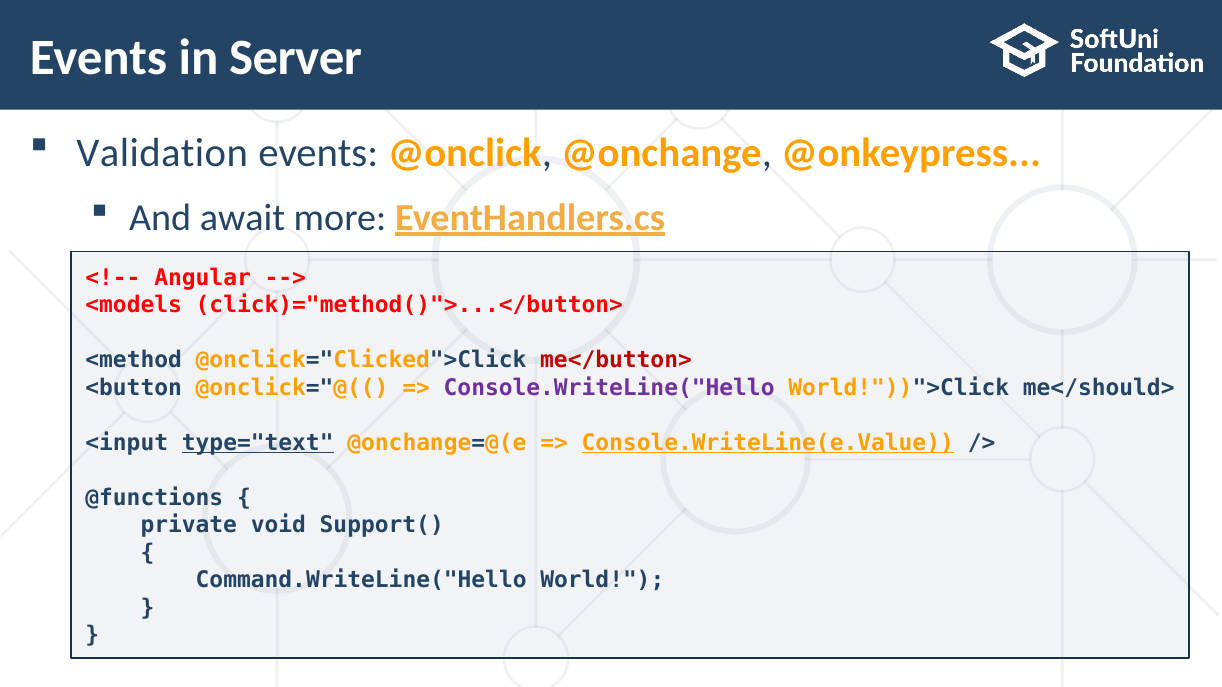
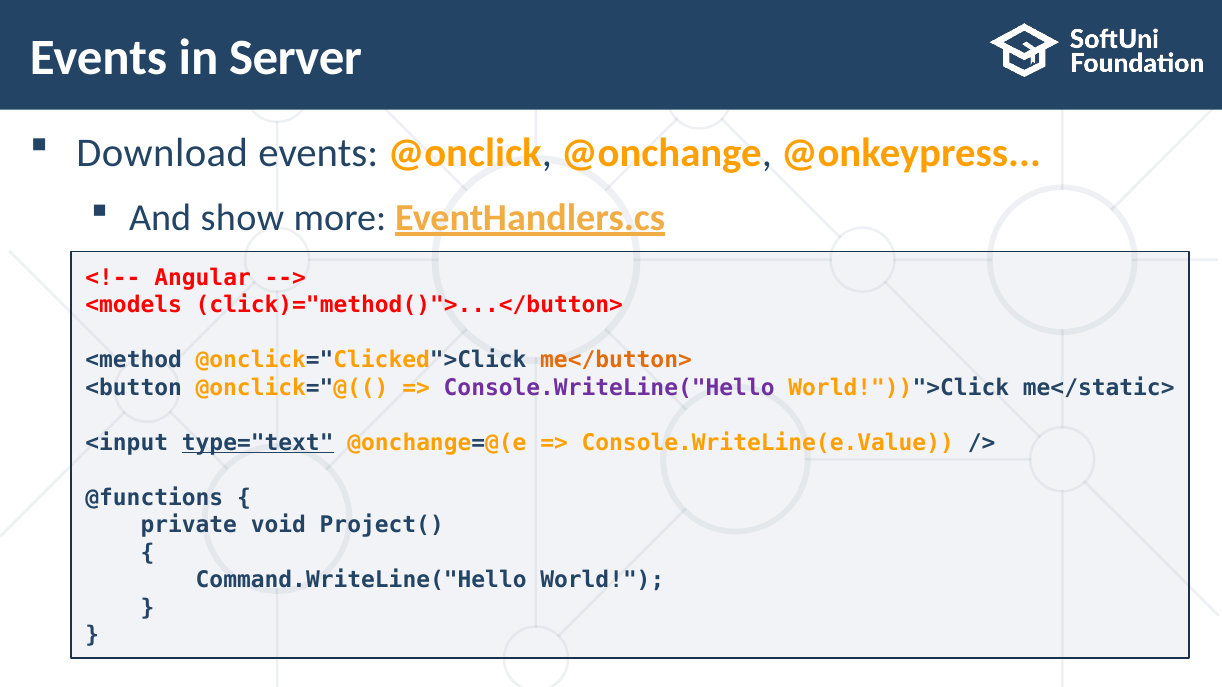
Validation: Validation -> Download (162, 153)
await: await -> show (242, 218)
me</button> colour: red -> orange (616, 361)
me</should>: me</should> -> me</static> (1099, 388)
Console.WriteLine(e.Value underline: present -> none (768, 443)
Support(: Support( -> Project( (382, 526)
